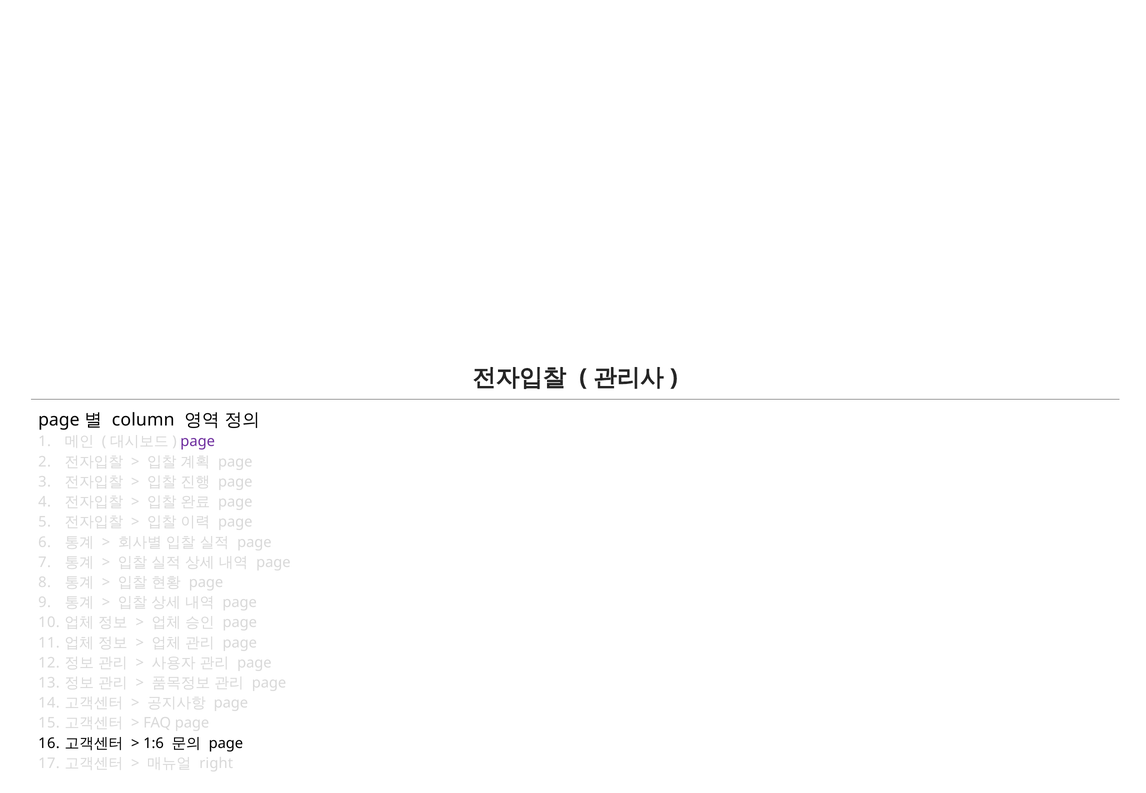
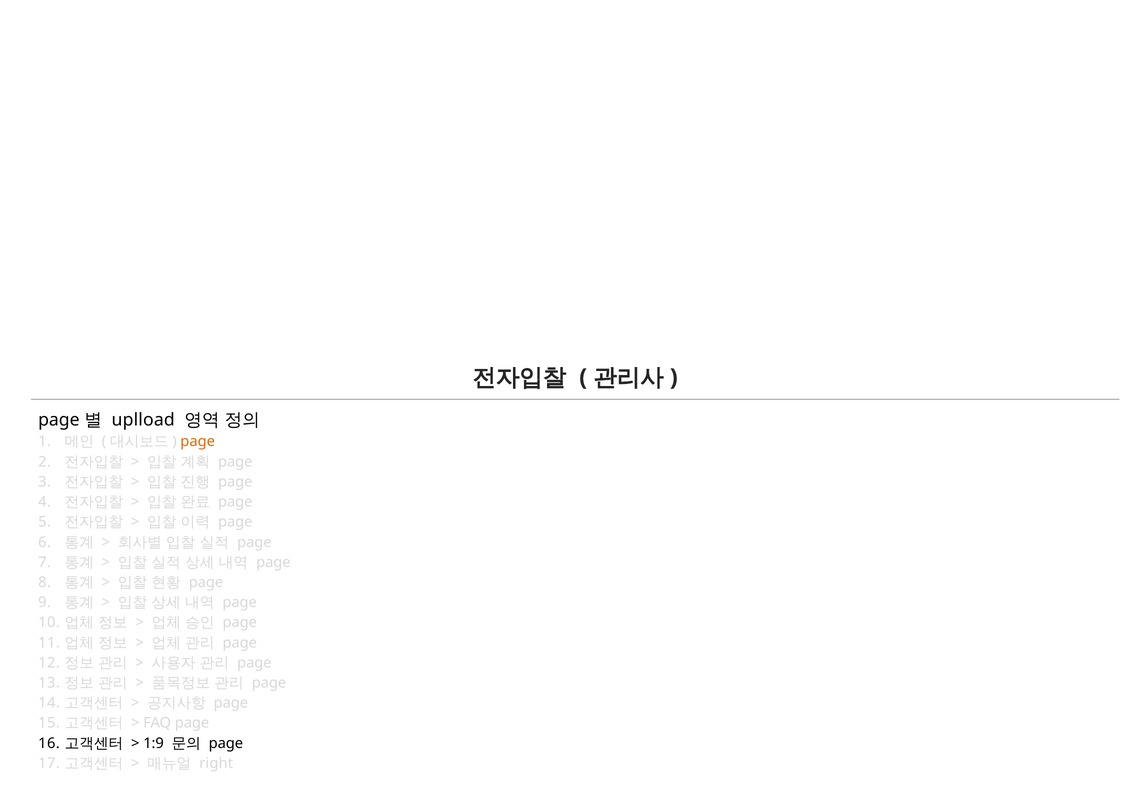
column: column -> uplload (143, 420)
page colour: purple -> orange (198, 442)
1:6: 1:6 -> 1:9 (154, 744)
